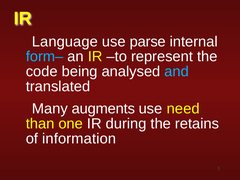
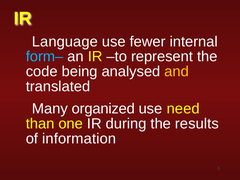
parse: parse -> fewer (148, 42)
and colour: light blue -> yellow (177, 71)
augments: augments -> organized (103, 109)
retains: retains -> results (197, 124)
